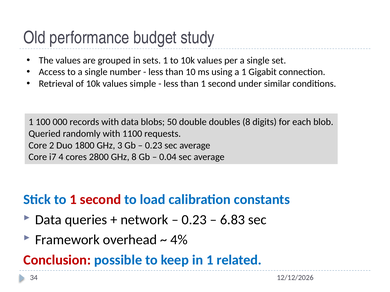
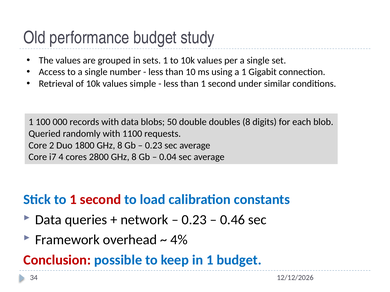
1800 GHz 3: 3 -> 8 (120, 146)
6.83: 6.83 -> 0.46 (233, 220)
1 related: related -> budget (239, 260)
